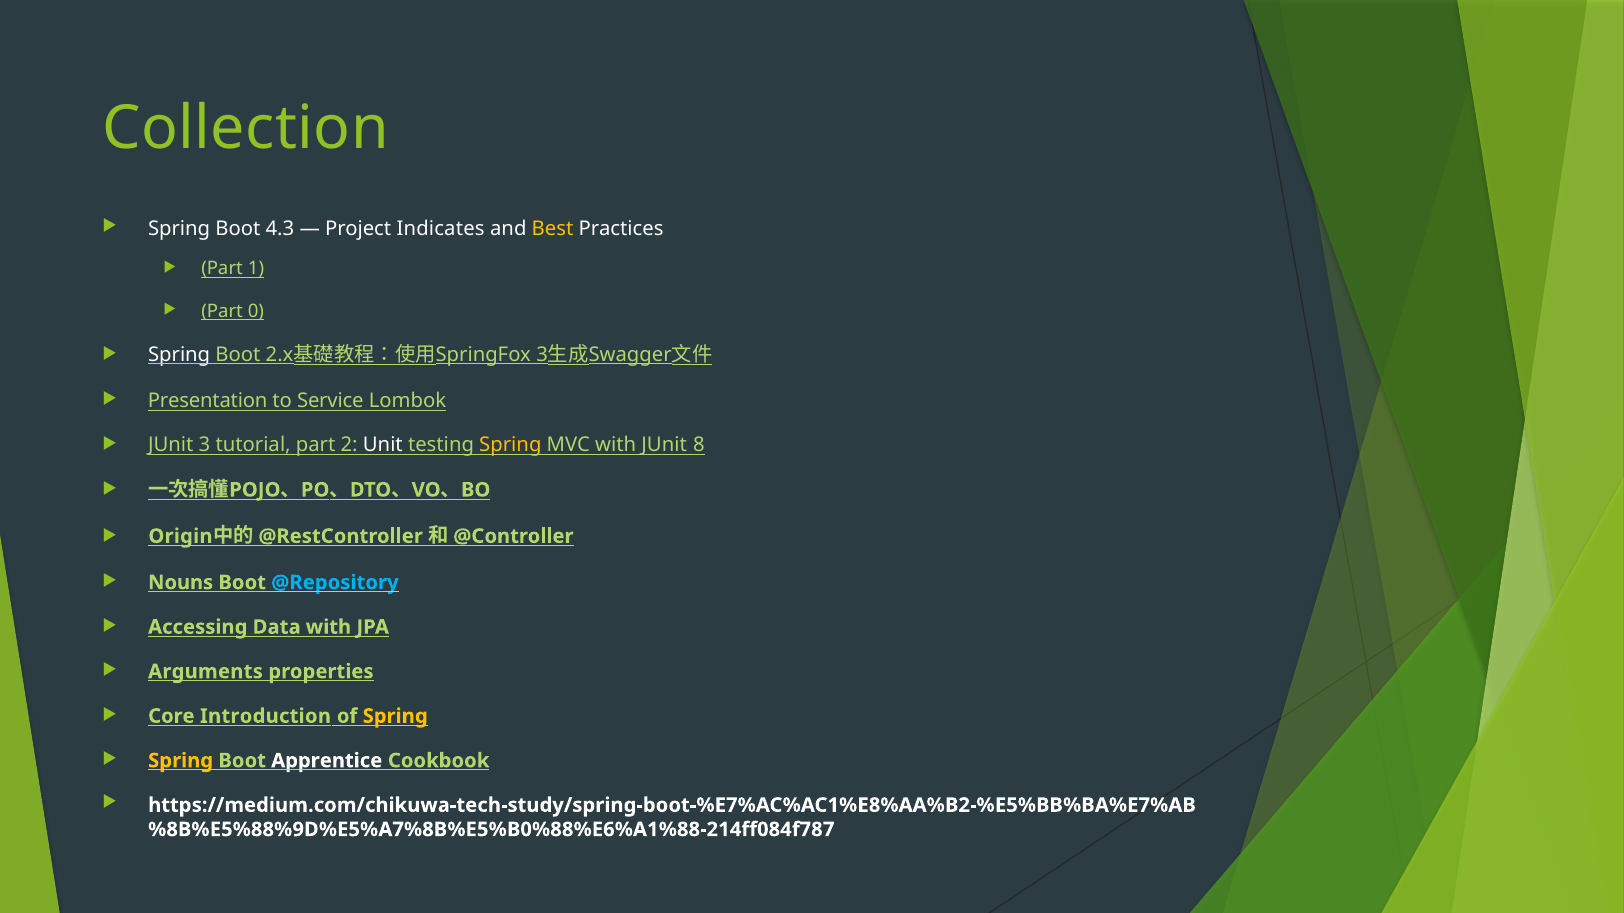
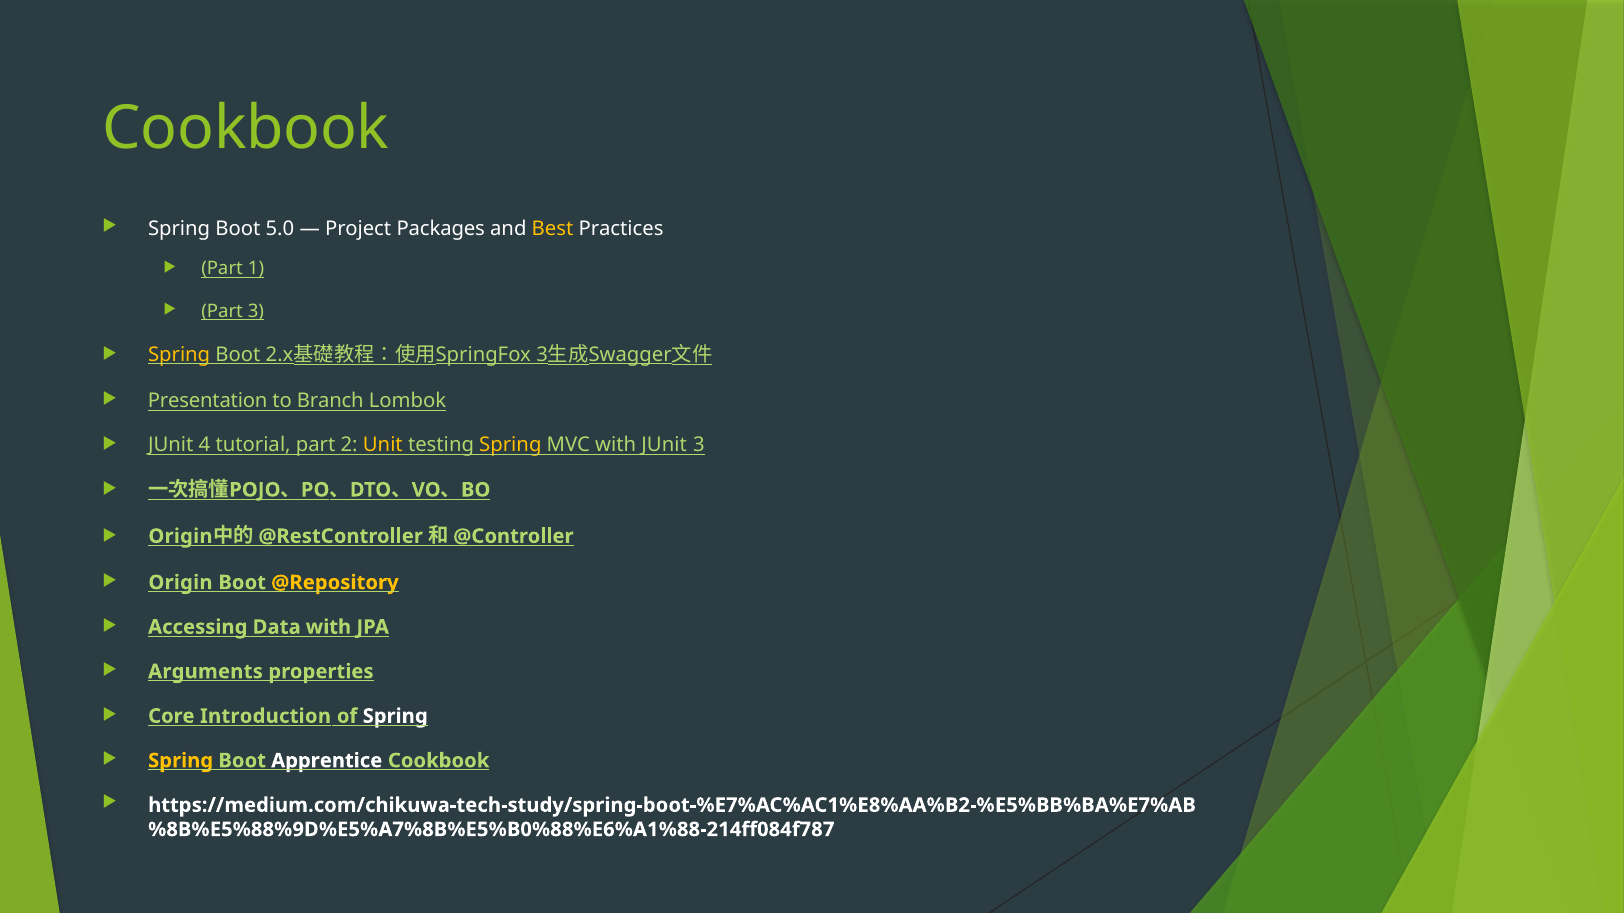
Collection: Collection -> Cookbook (246, 128)
4.3: 4.3 -> 5.0 (280, 229)
Indicates: Indicates -> Packages (441, 229)
Part 0: 0 -> 3 (256, 311)
Spring colour: white -> yellow (179, 355)
Service: Service -> Branch (330, 401)
3: 3 -> 4 (205, 446)
Unit colour: white -> yellow (383, 446)
JUnit 8: 8 -> 3 (699, 446)
Nouns: Nouns -> Origin (180, 583)
@Repository colour: light blue -> yellow (335, 583)
Spring colour: yellow -> white (395, 716)
